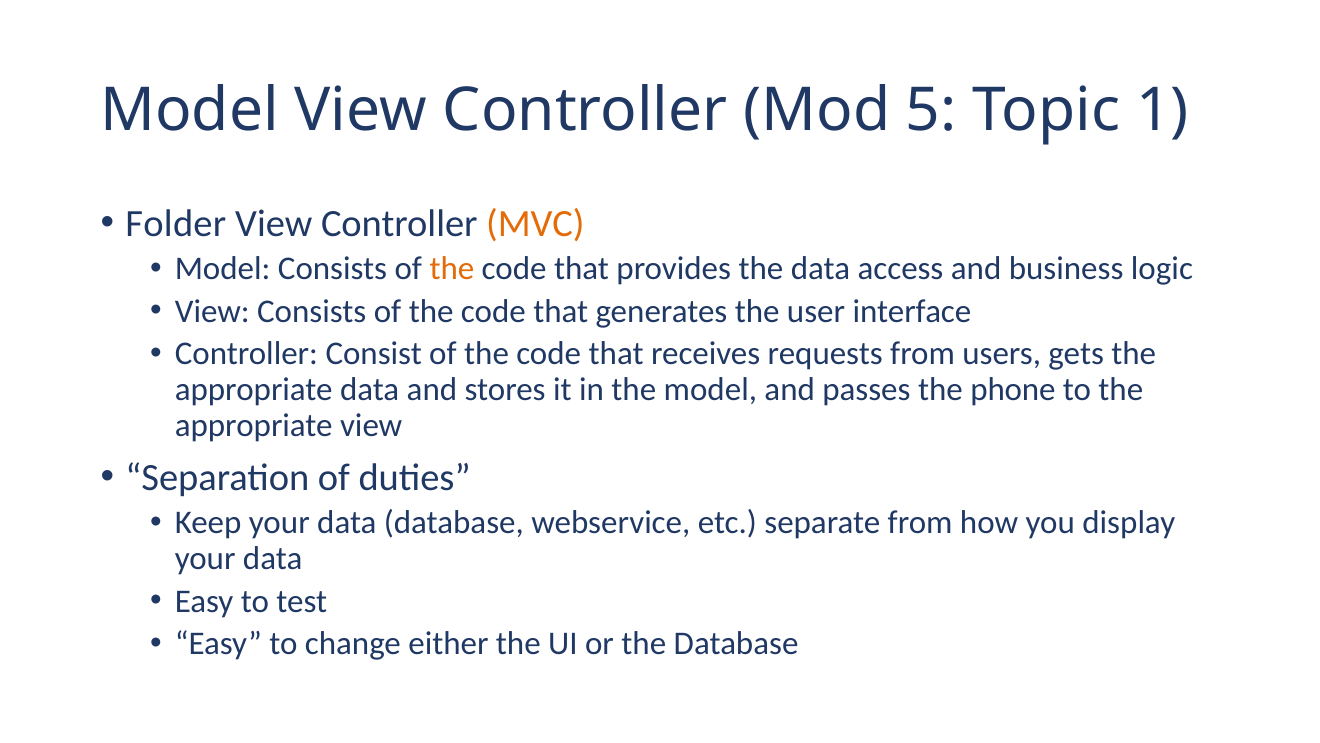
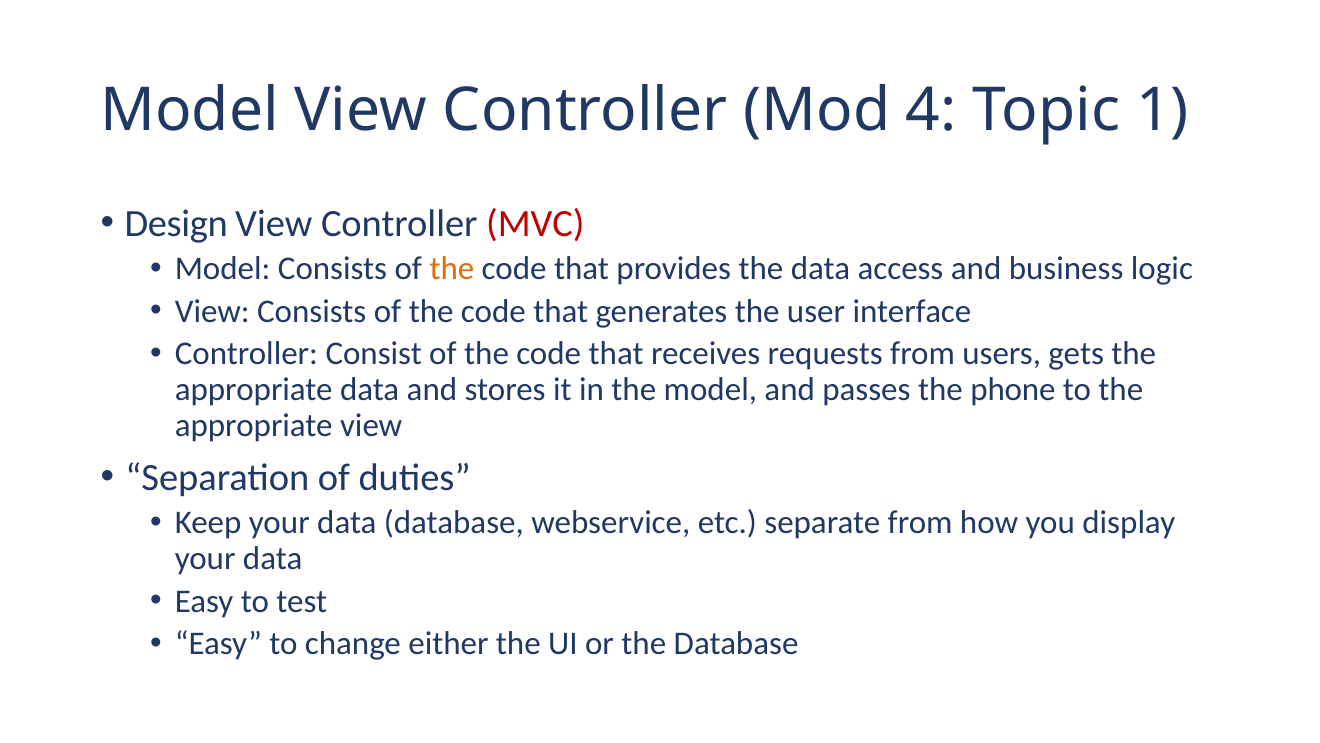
5: 5 -> 4 (931, 111)
Folder: Folder -> Design (176, 223)
MVC colour: orange -> red (535, 223)
